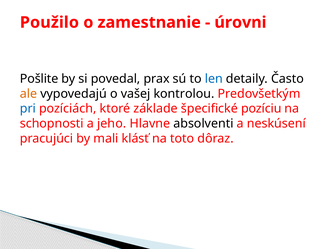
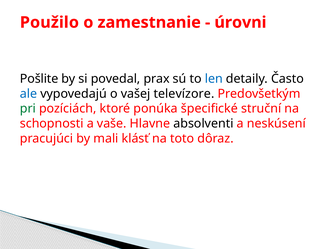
ale colour: orange -> blue (28, 94)
kontrolou: kontrolou -> televízore (184, 94)
pri colour: blue -> green (28, 109)
základe: základe -> ponúka (156, 109)
pozíciu: pozíciu -> struční (261, 109)
jeho: jeho -> vaše (112, 124)
